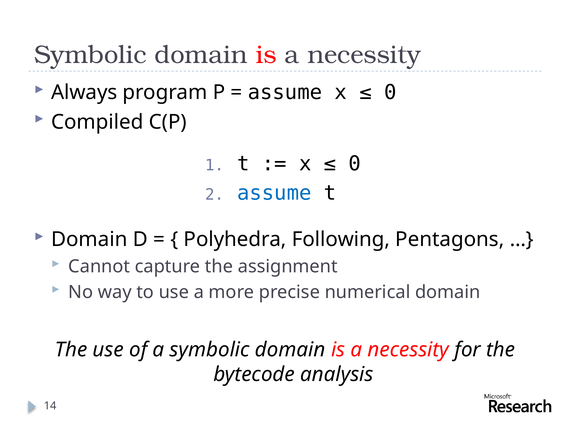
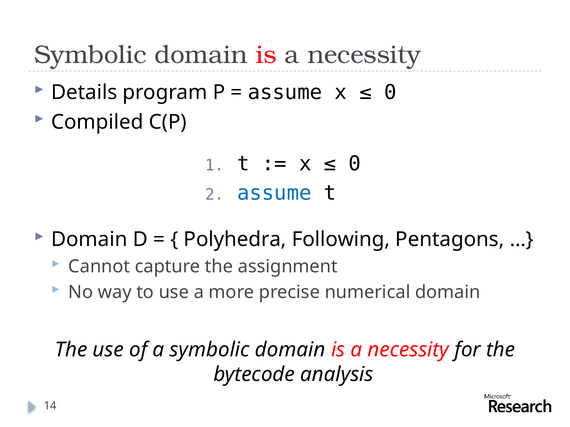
Always: Always -> Details (84, 93)
